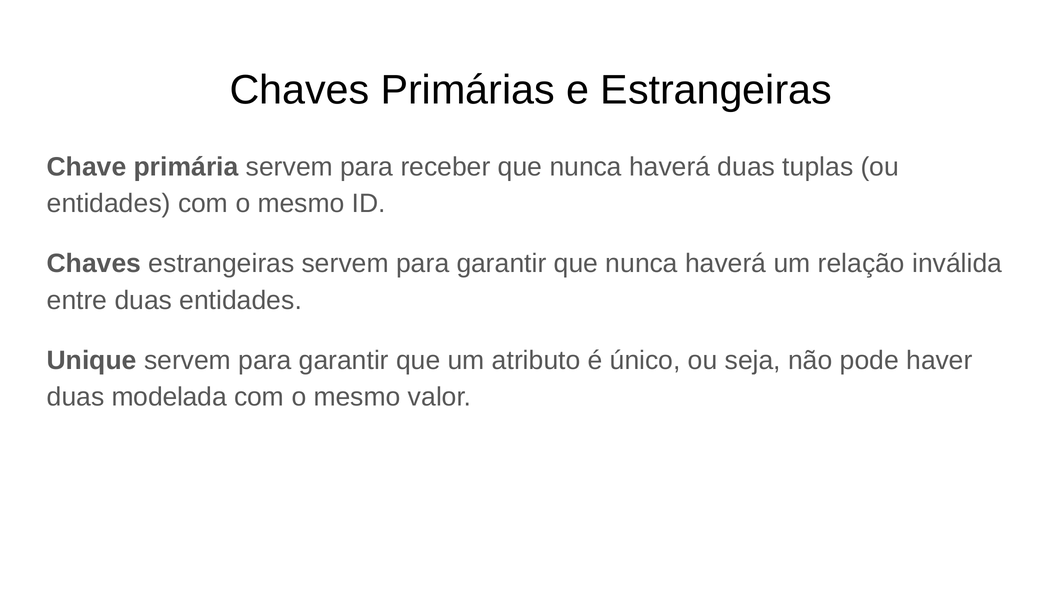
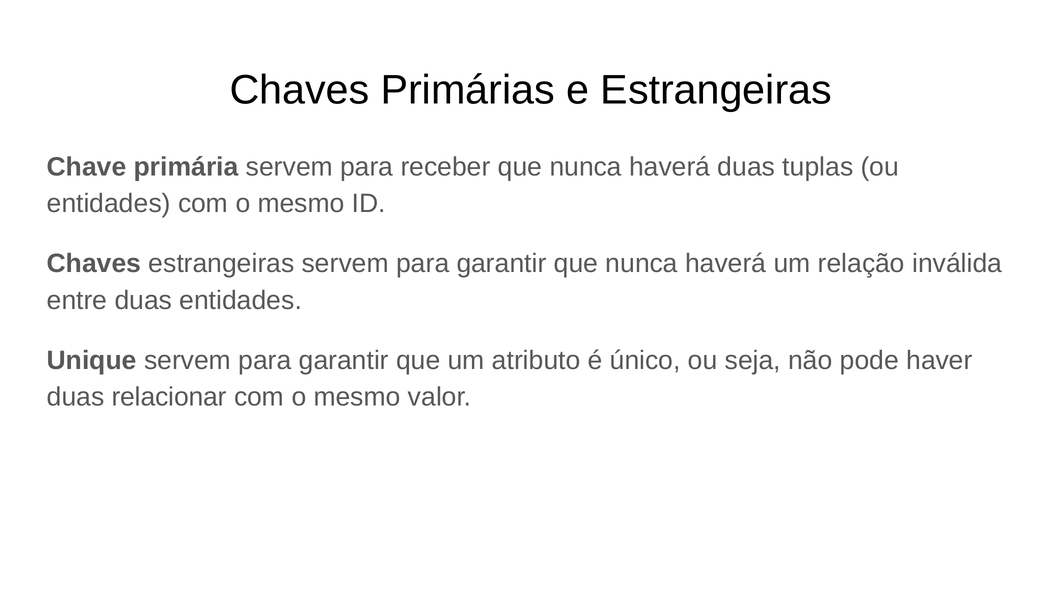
modelada: modelada -> relacionar (169, 397)
